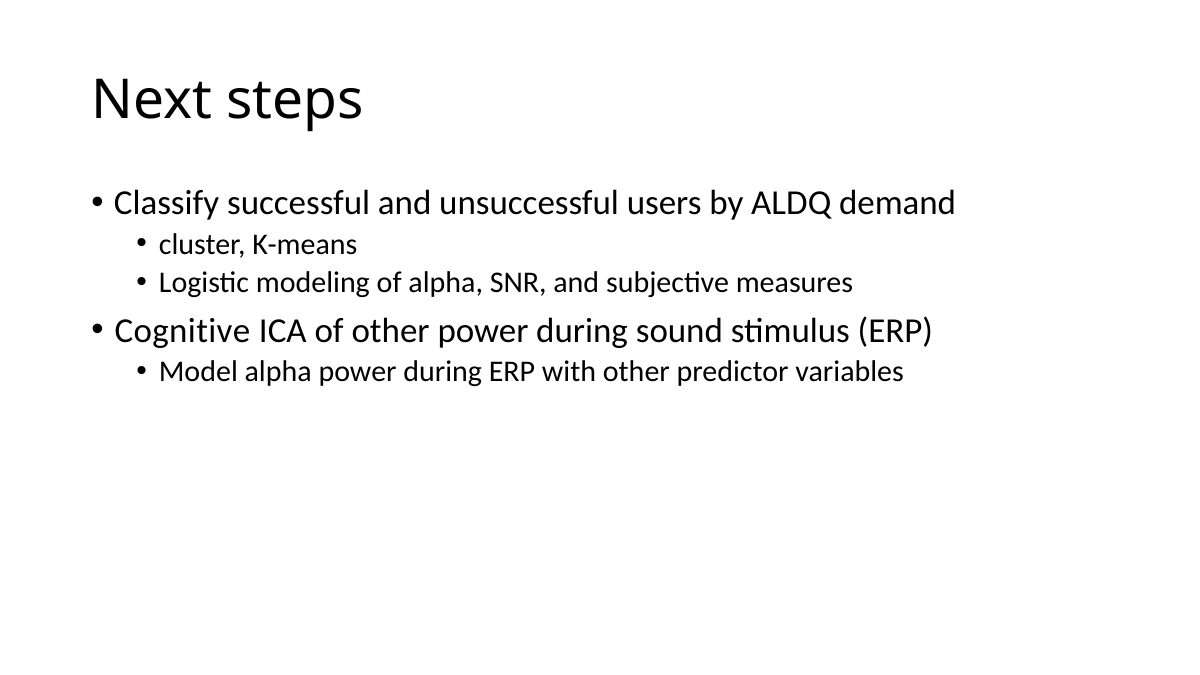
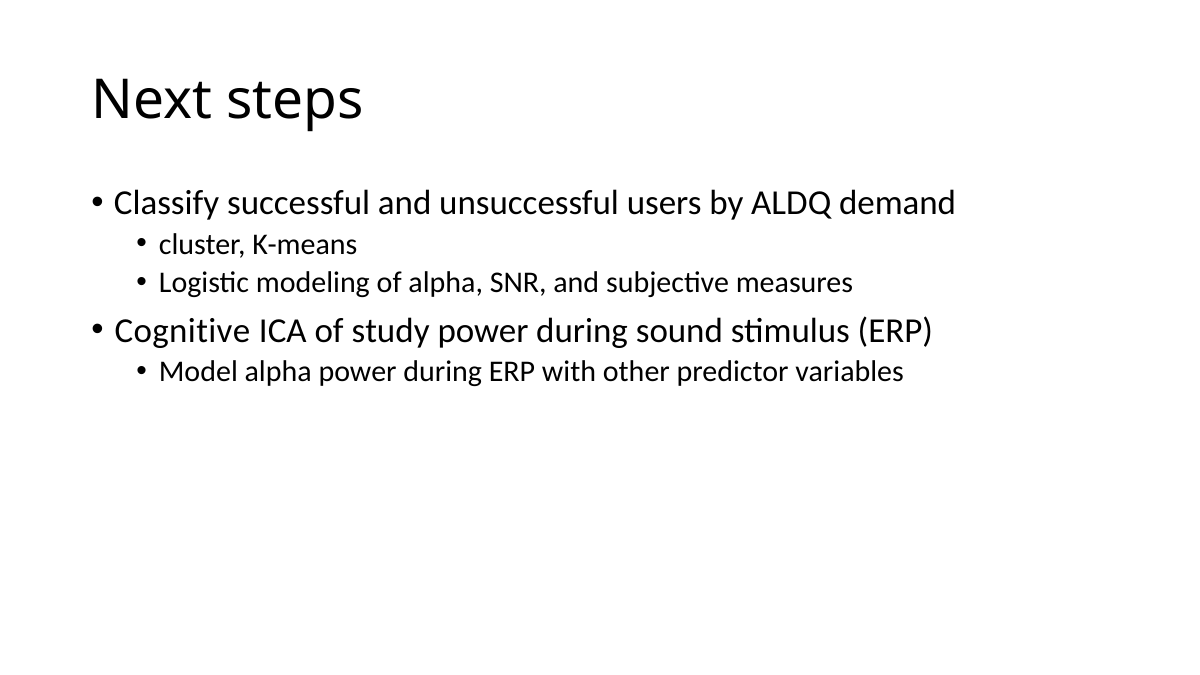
of other: other -> study (391, 330)
